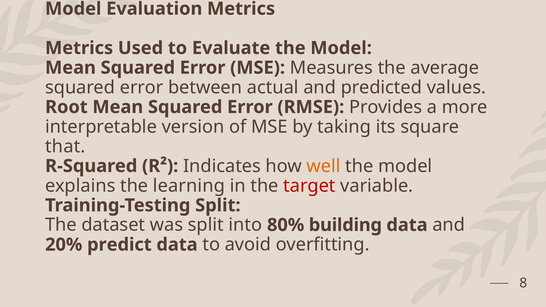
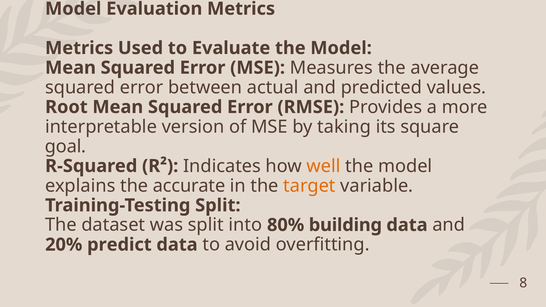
that: that -> goal (66, 146)
learning: learning -> accurate (189, 186)
target colour: red -> orange (309, 186)
